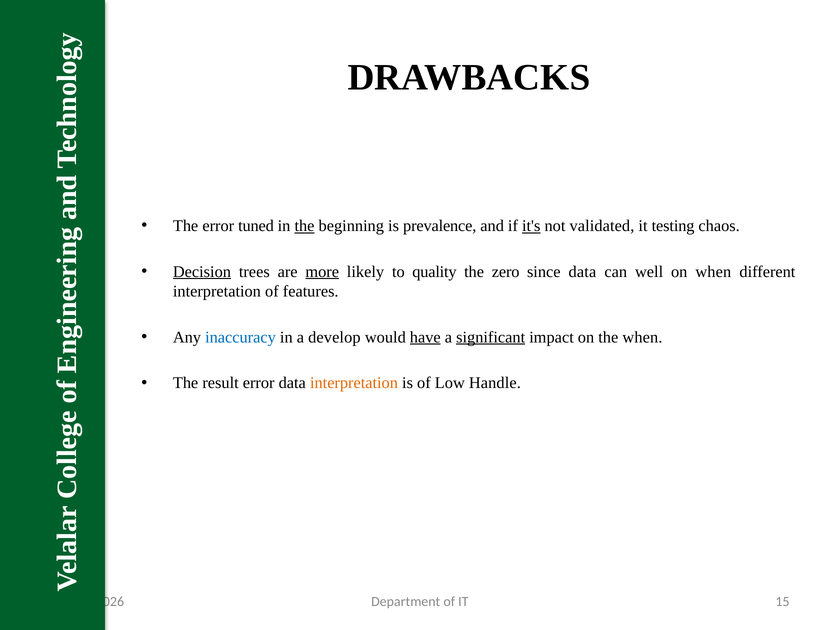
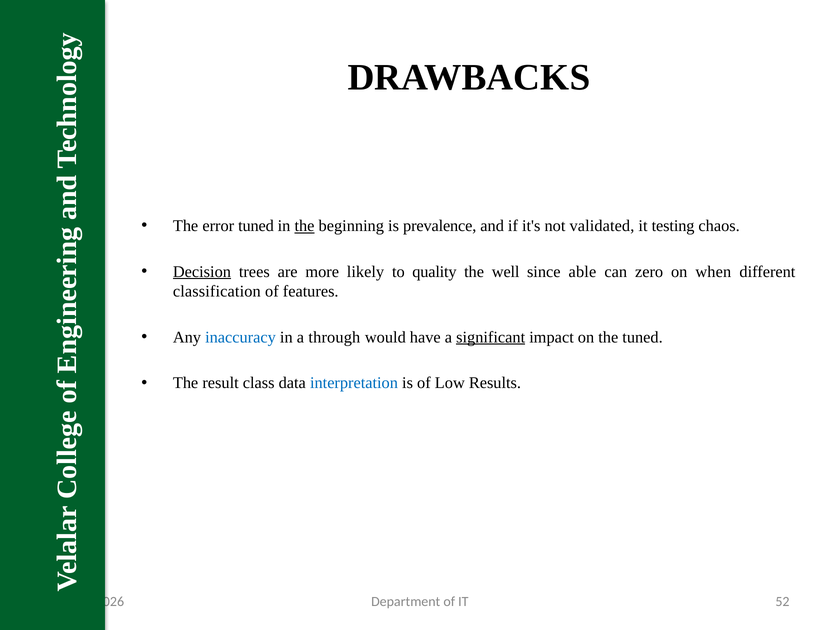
it's underline: present -> none (531, 226)
more underline: present -> none (322, 272)
zero: zero -> well (506, 272)
since data: data -> able (582, 272)
well: well -> zero (649, 272)
interpretation: interpretation -> classification (217, 291)
develop: develop -> through (334, 337)
have underline: present -> none (425, 337)
the when: when -> tuned (643, 337)
result error: error -> class (259, 383)
interpretation colour: orange -> blue (354, 383)
Handle: Handle -> Results (495, 383)
15: 15 -> 52 (783, 602)
